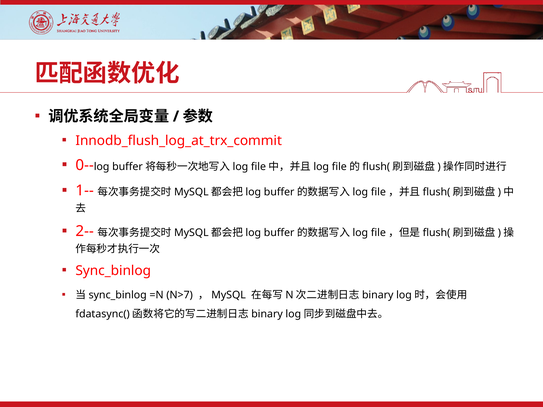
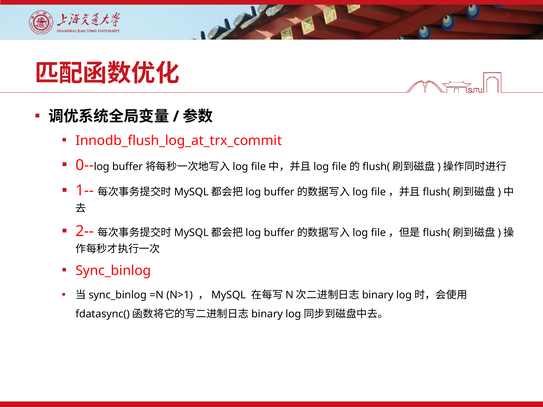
N>7: N>7 -> N>1 (180, 295)
